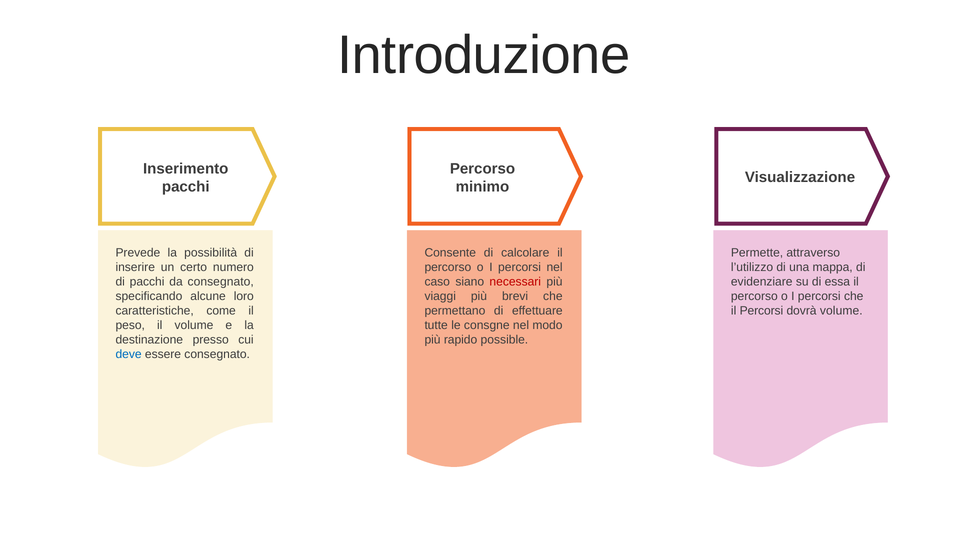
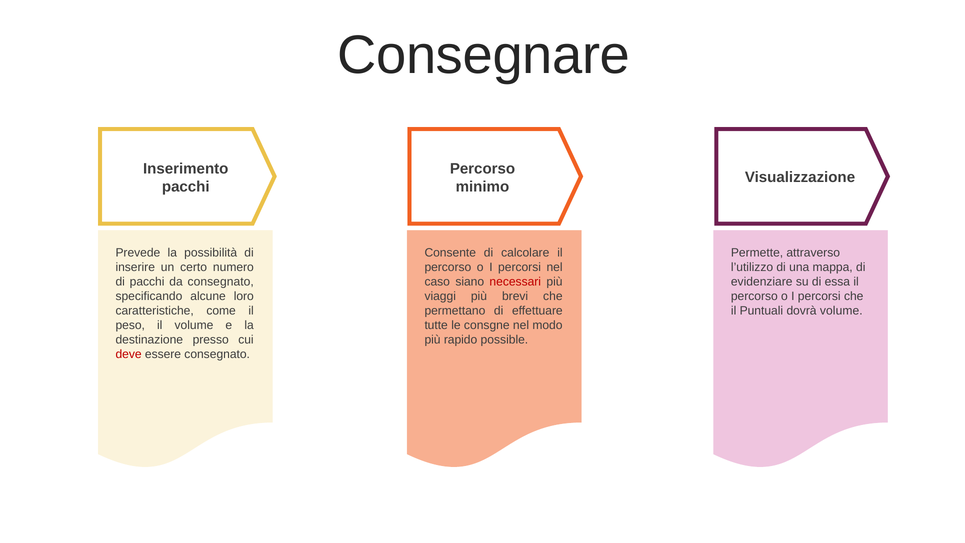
Introduzione: Introduzione -> Consegnare (484, 55)
il Percorsi: Percorsi -> Puntuali (761, 311)
deve colour: blue -> red (129, 354)
